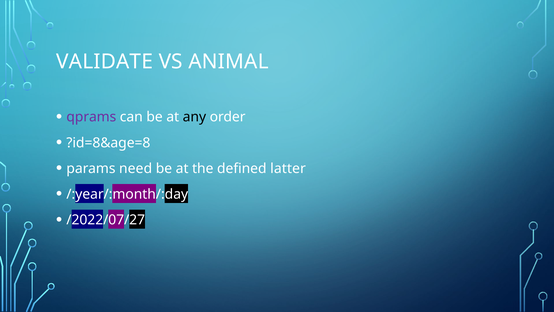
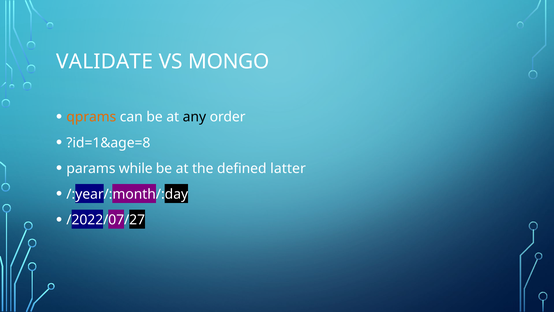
ANIMAL: ANIMAL -> MONGO (229, 62)
qprams colour: purple -> orange (91, 117)
?id=8&age=8: ?id=8&age=8 -> ?id=1&age=8 (108, 143)
need: need -> while (136, 168)
